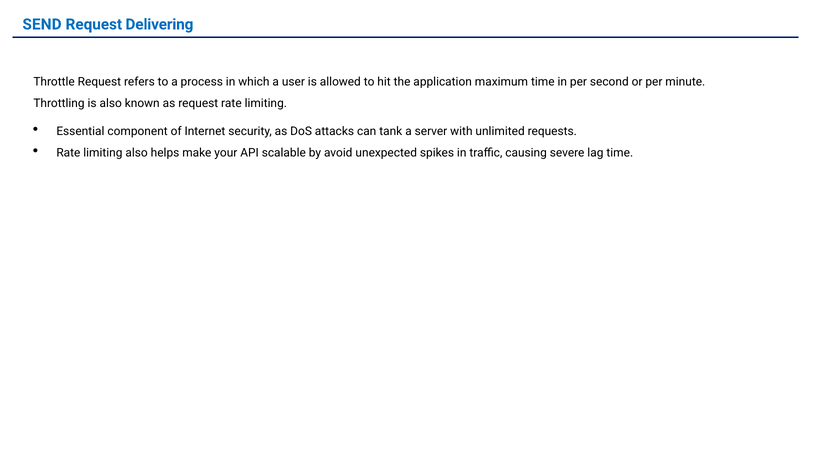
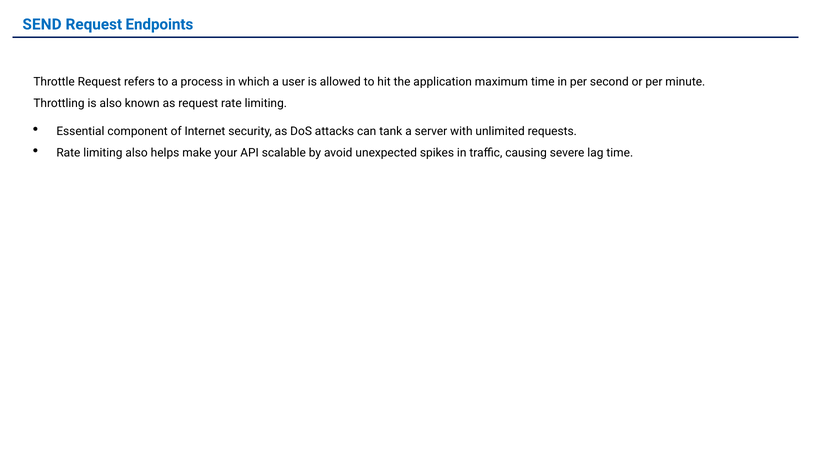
Delivering: Delivering -> Endpoints (159, 24)
